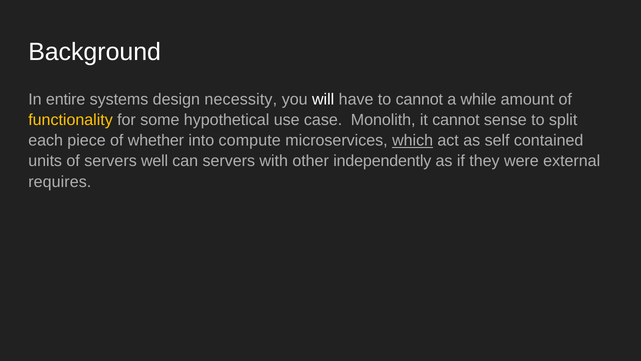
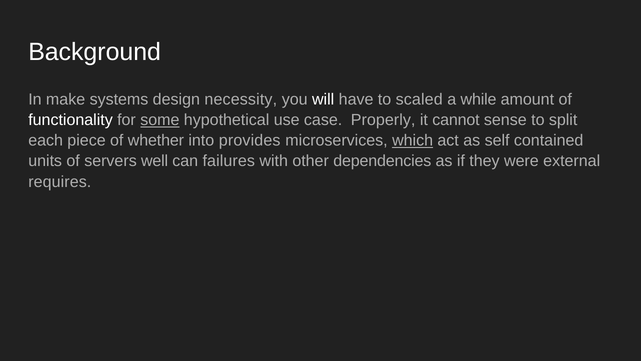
entire: entire -> make (66, 99)
to cannot: cannot -> scaled (419, 99)
functionality colour: yellow -> white (71, 120)
some underline: none -> present (160, 120)
Monolith: Monolith -> Properly (383, 120)
compute: compute -> provides (250, 140)
can servers: servers -> failures (229, 161)
independently: independently -> dependencies (382, 161)
